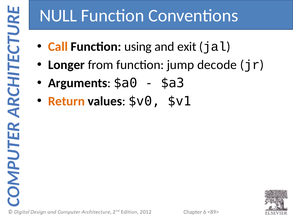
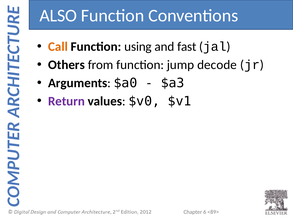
NULL: NULL -> ALSO (58, 16)
exit: exit -> fast (187, 47)
Longer: Longer -> Others (66, 65)
Return colour: orange -> purple (66, 102)
